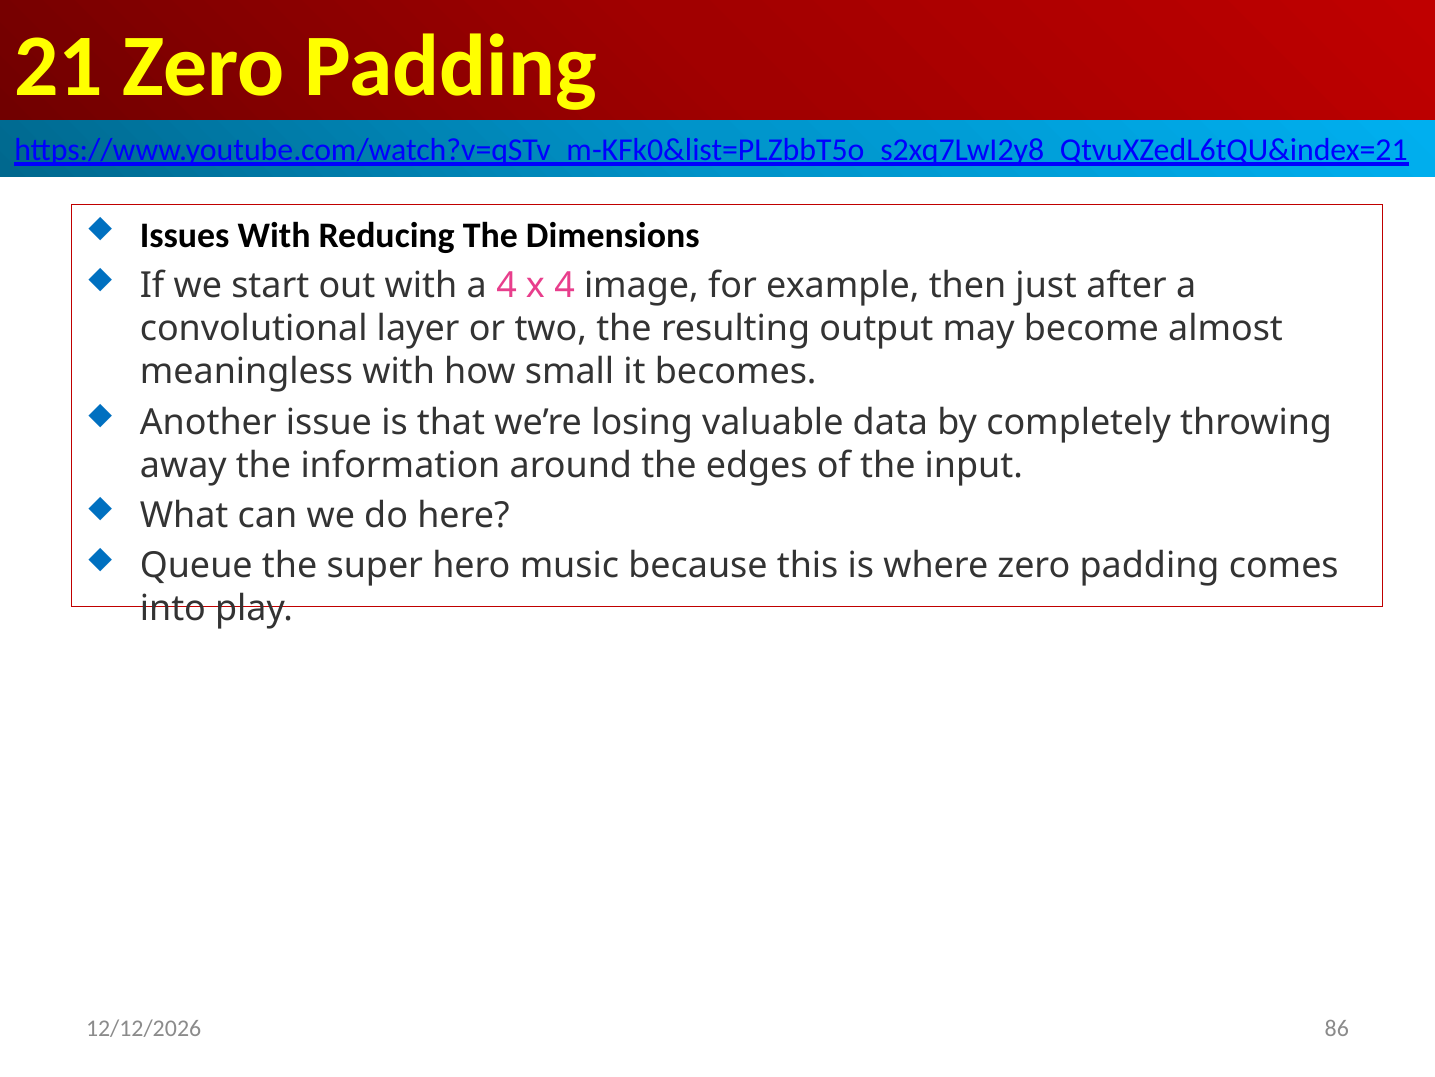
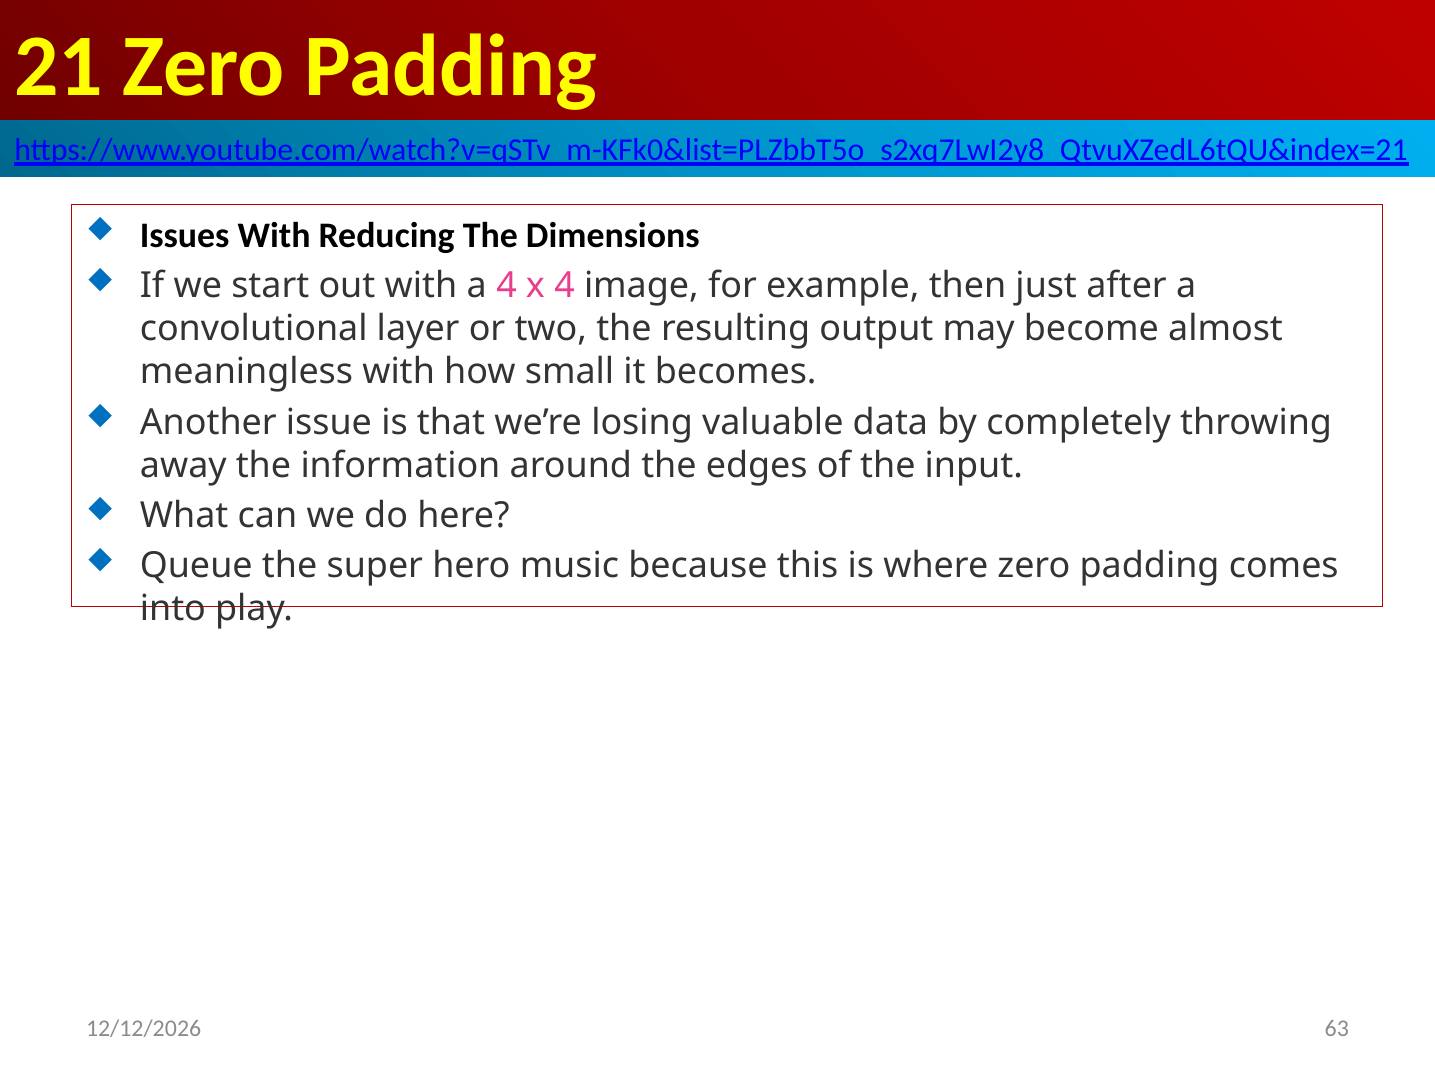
86: 86 -> 63 (1337, 1028)
